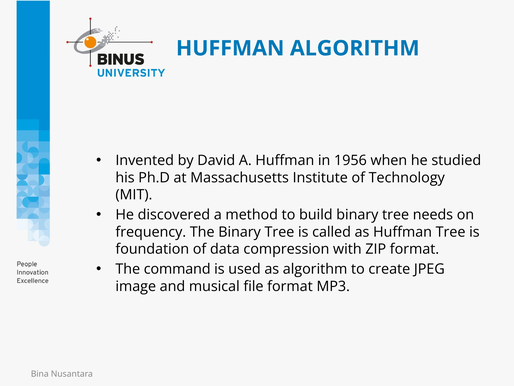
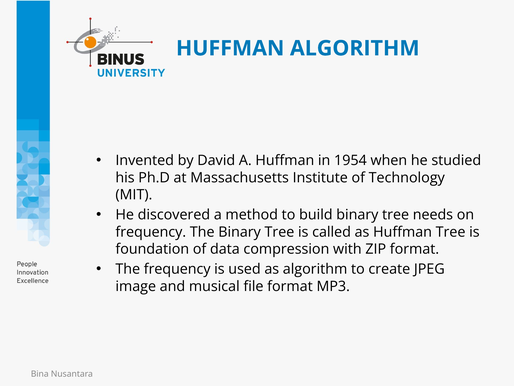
1956: 1956 -> 1954 (350, 160)
The command: command -> frequency (177, 269)
